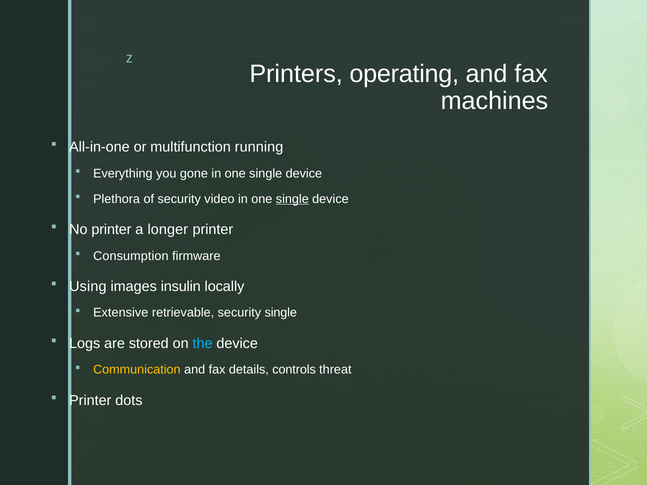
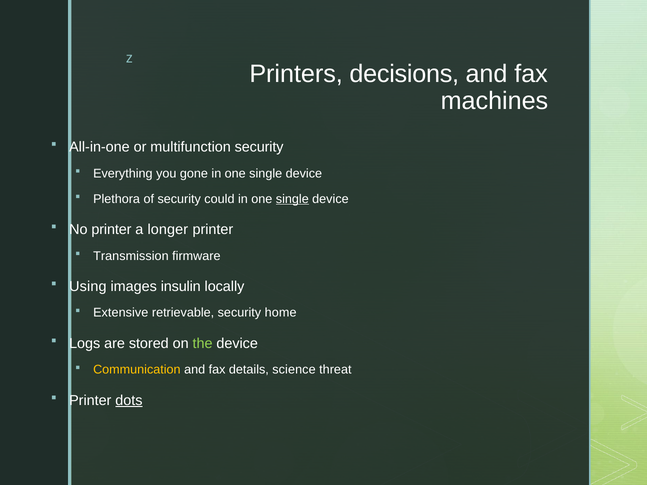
operating: operating -> decisions (404, 74)
multifunction running: running -> security (259, 147)
video: video -> could (219, 199)
Consumption: Consumption -> Transmission (131, 256)
security single: single -> home (281, 313)
the colour: light blue -> light green (203, 344)
controls: controls -> science (294, 370)
dots underline: none -> present (129, 401)
